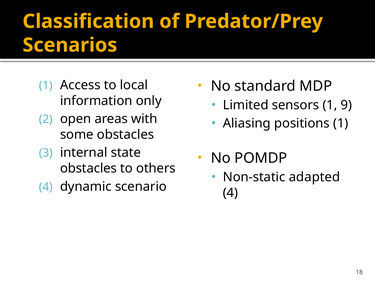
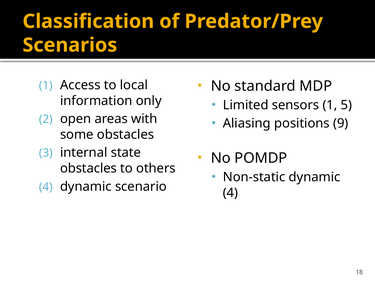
9: 9 -> 5 (346, 105)
positions 1: 1 -> 9 (341, 123)
Non-static adapted: adapted -> dynamic (315, 177)
